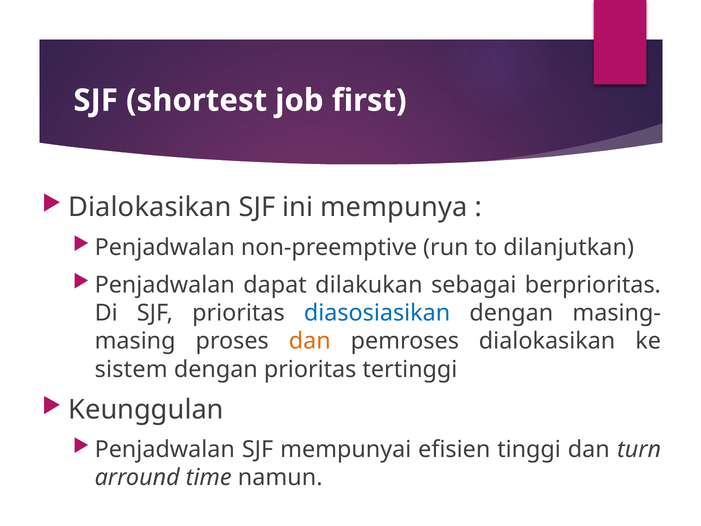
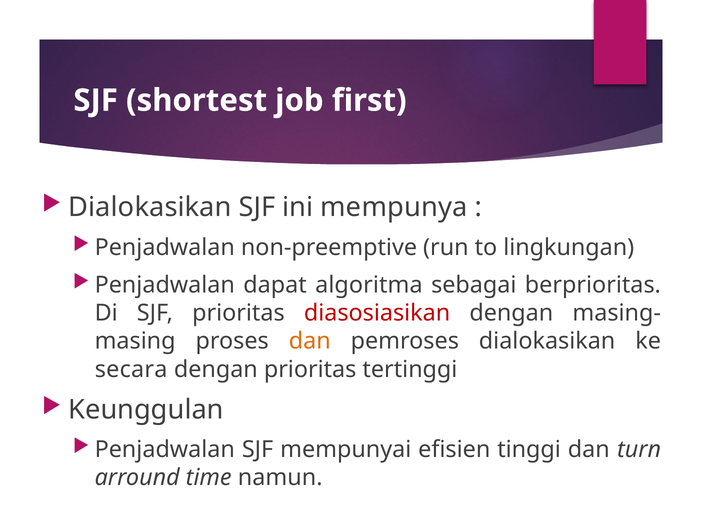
dilanjutkan: dilanjutkan -> lingkungan (569, 247)
dilakukan: dilakukan -> algoritma (369, 285)
diasosiasikan colour: blue -> red (377, 313)
sistem: sistem -> secara (131, 369)
